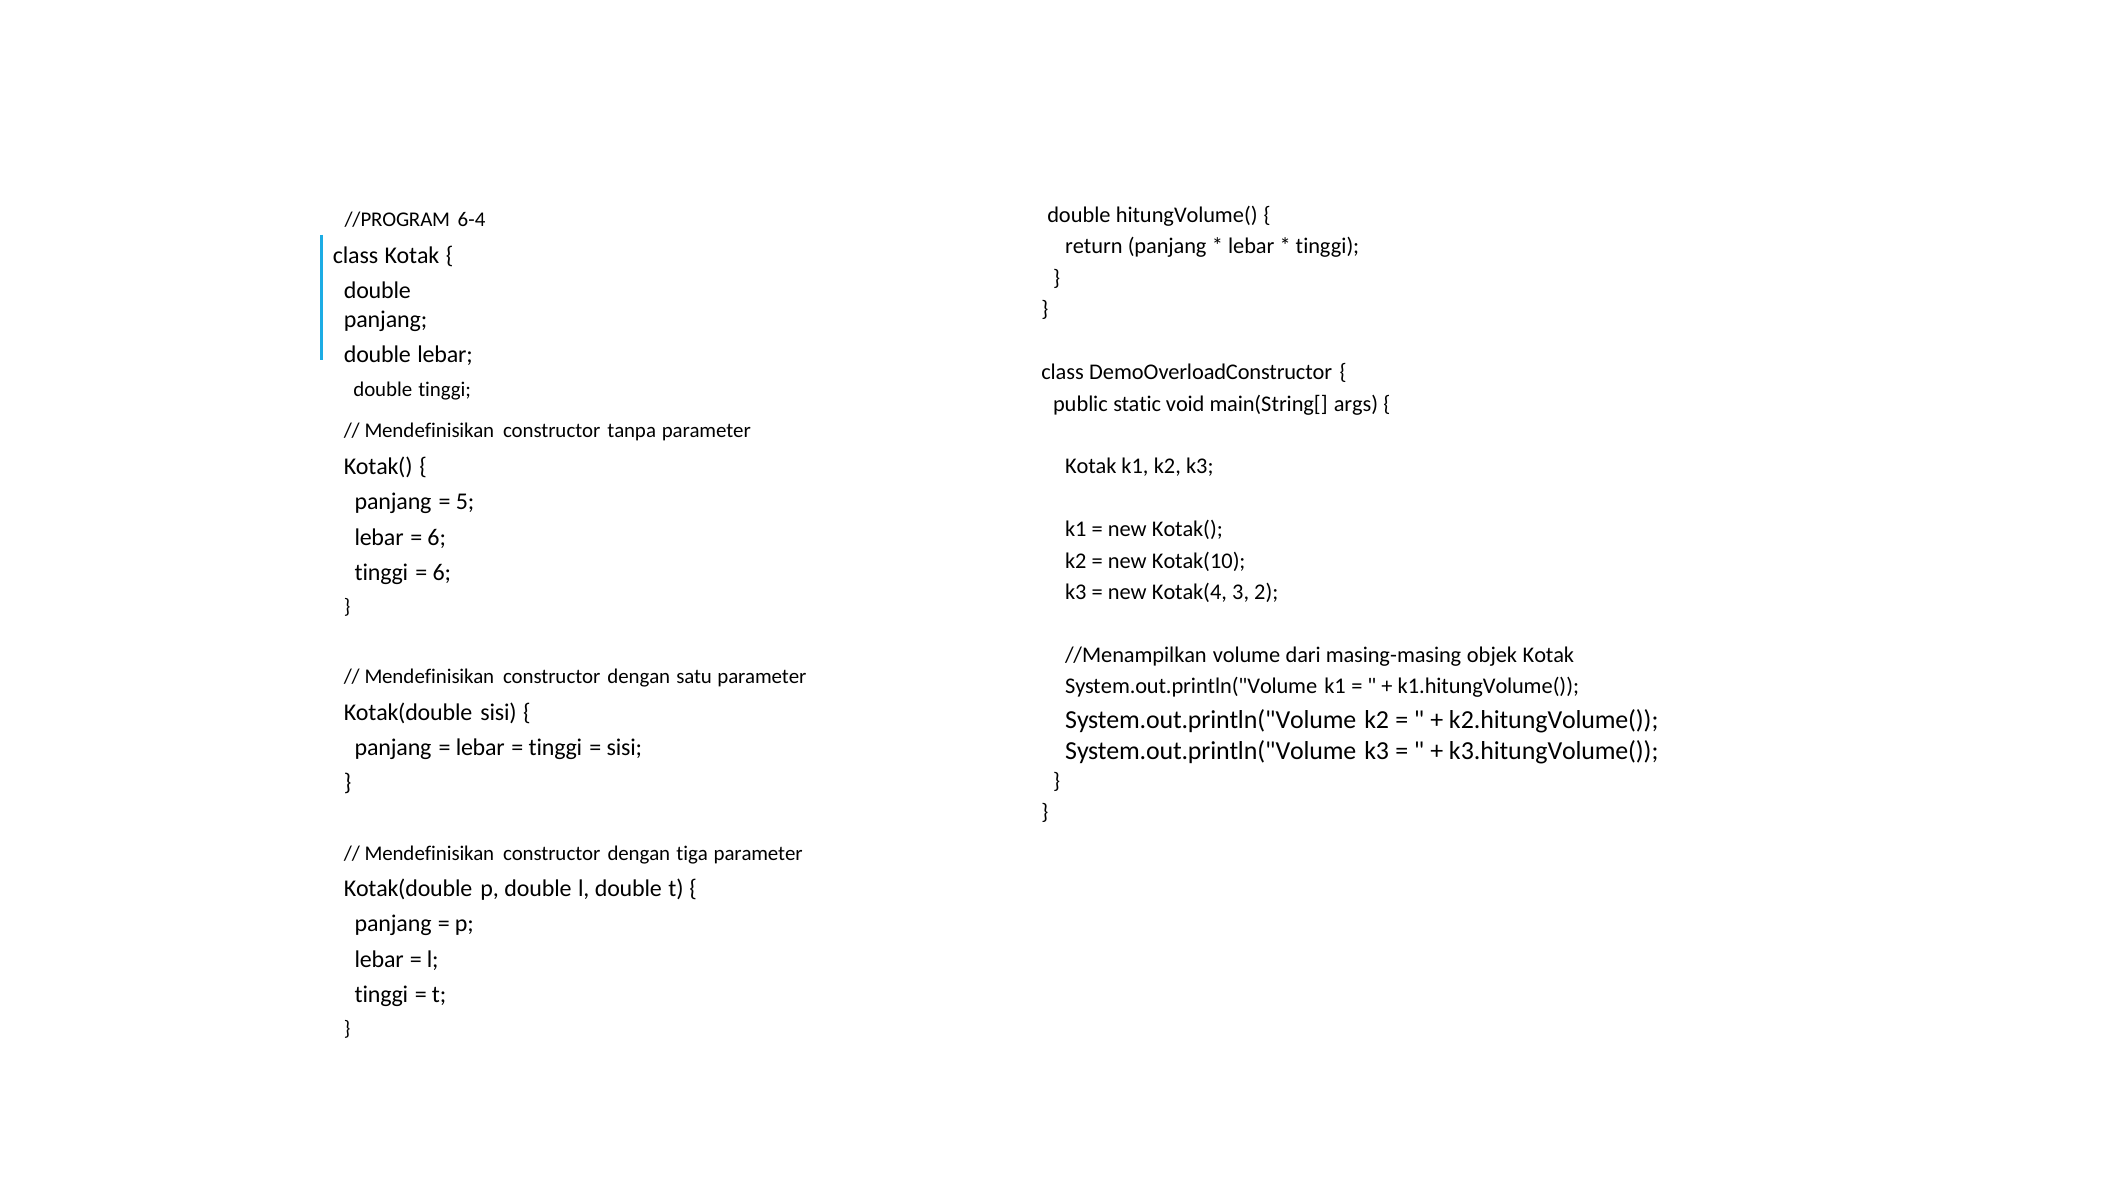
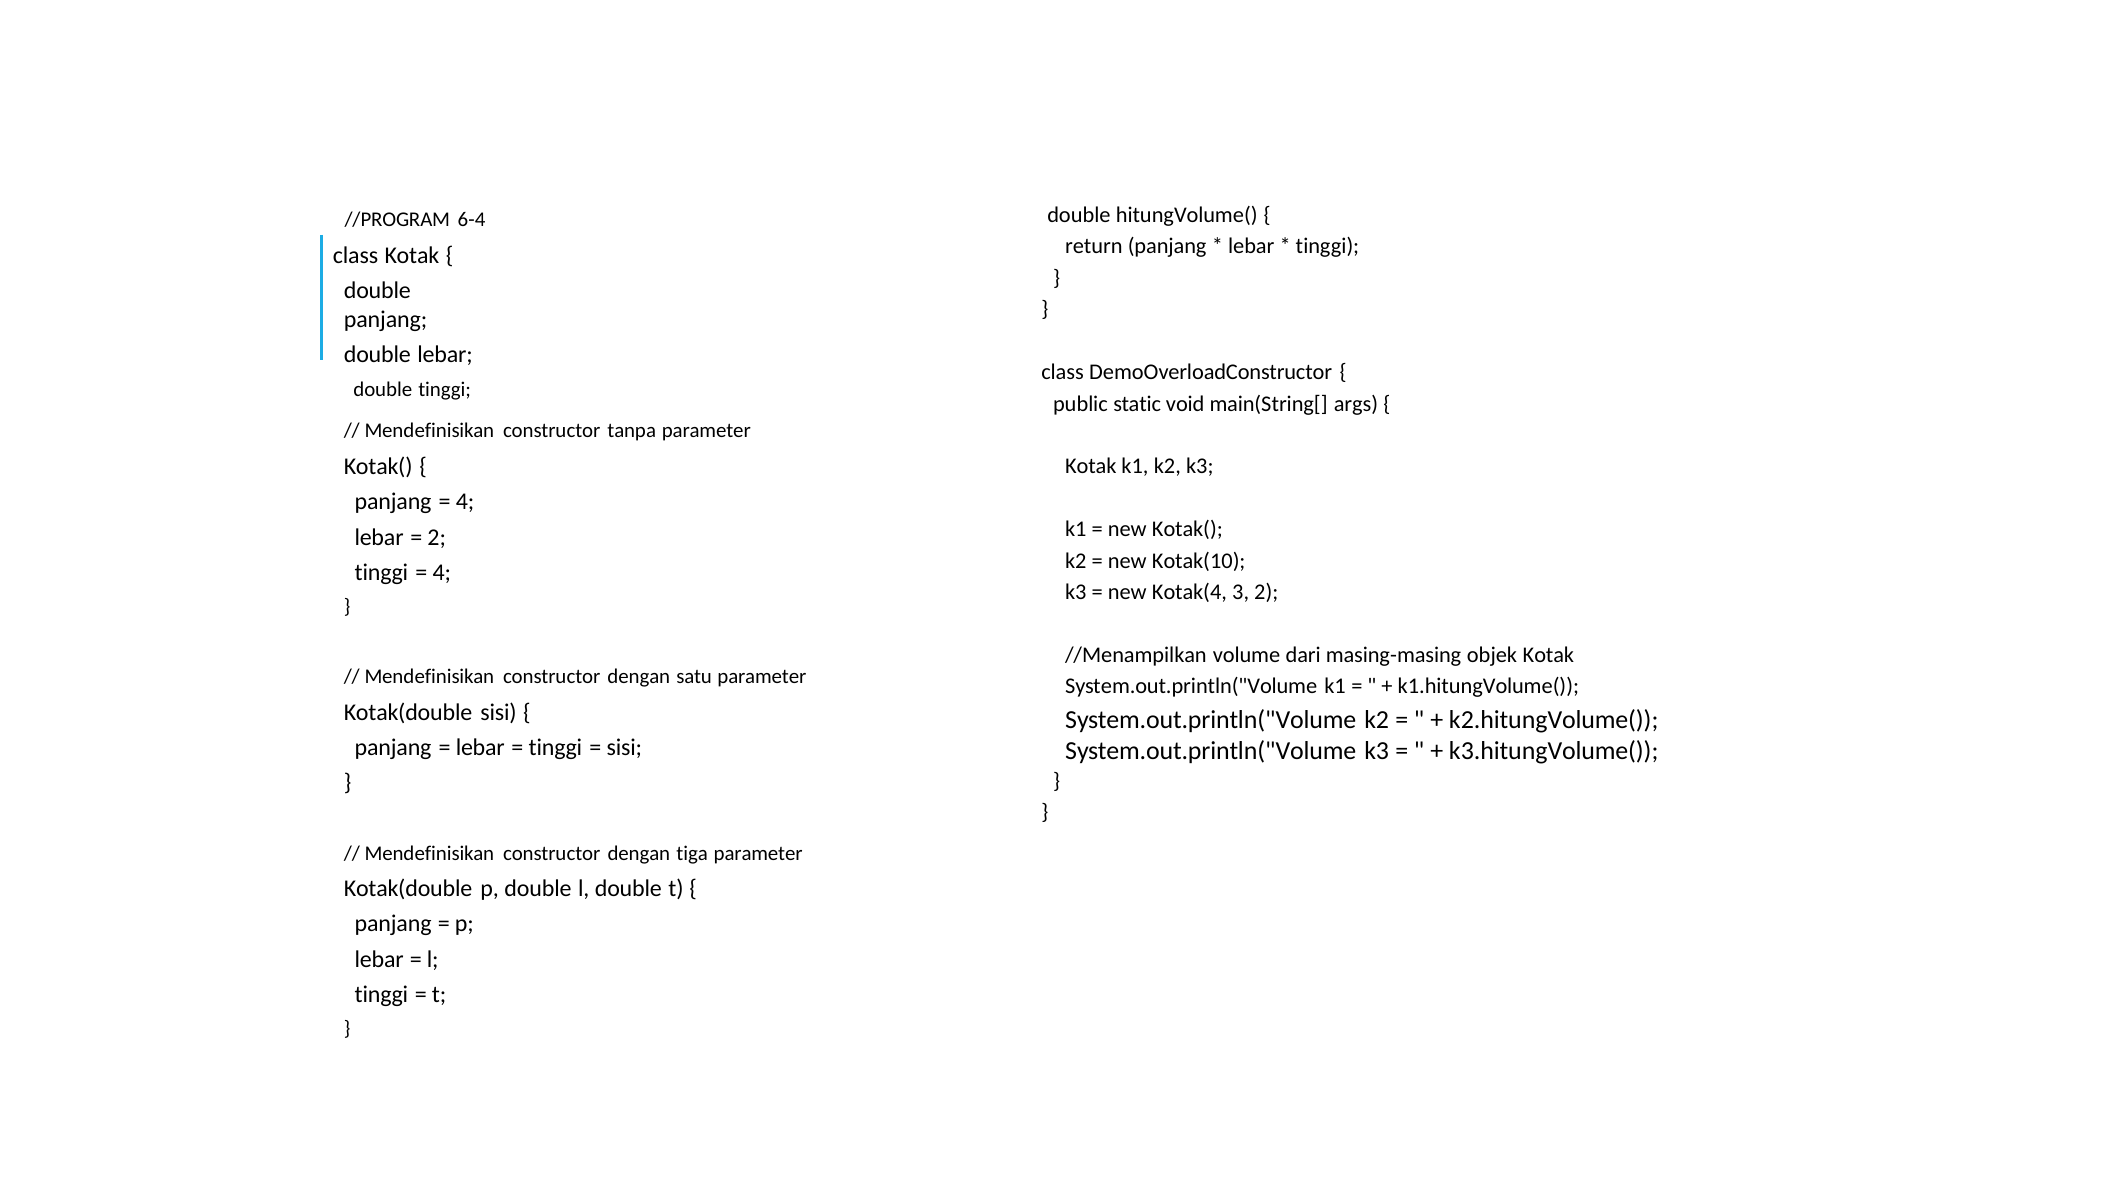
5: 5 -> 4 (465, 502)
6: 6 -> 2 (437, 537)
6: 6 -> 4 (442, 573)
